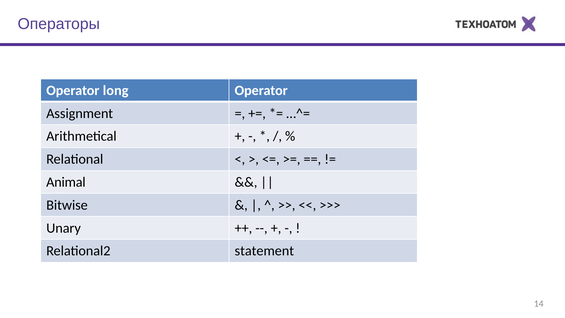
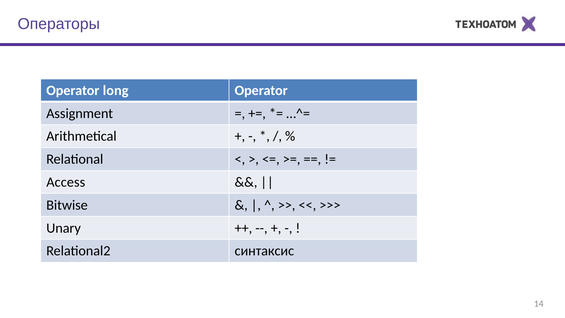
Animal: Animal -> Access (66, 182)
statement: statement -> синтаксис (264, 251)
